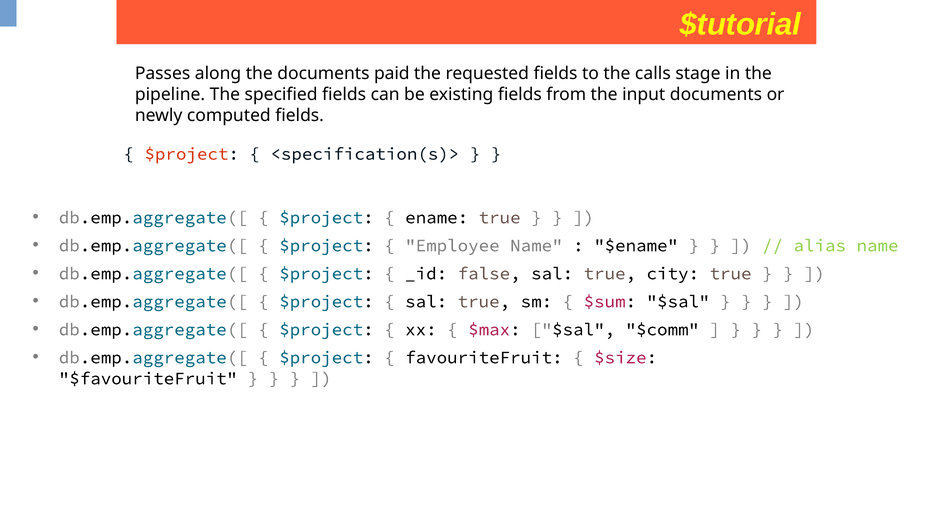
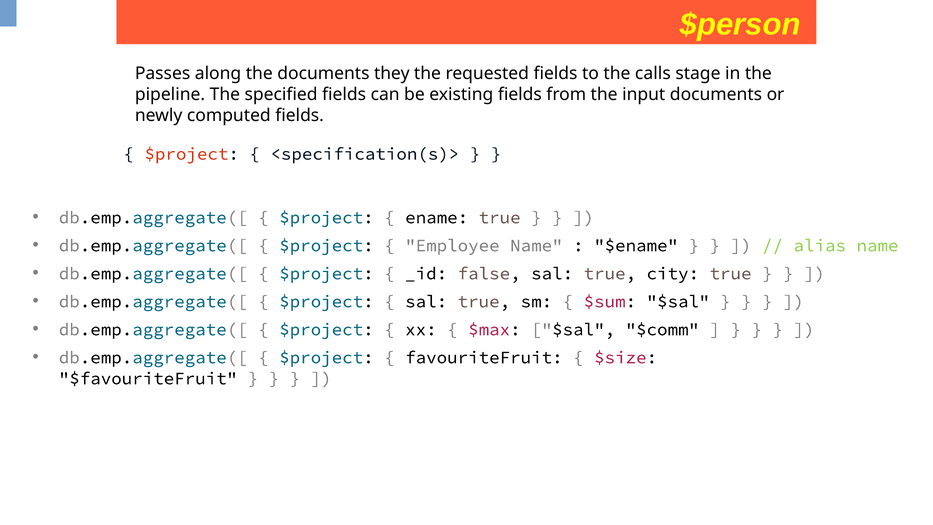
$tutorial: $tutorial -> $person (740, 24)
paid: paid -> they (392, 73)
